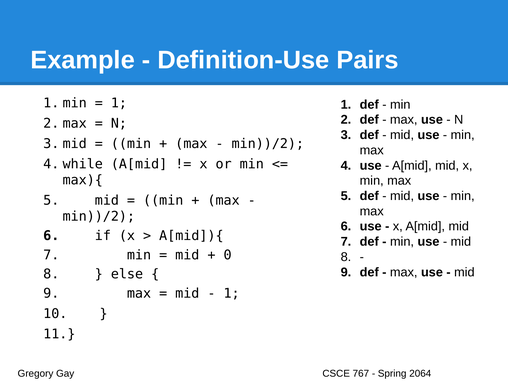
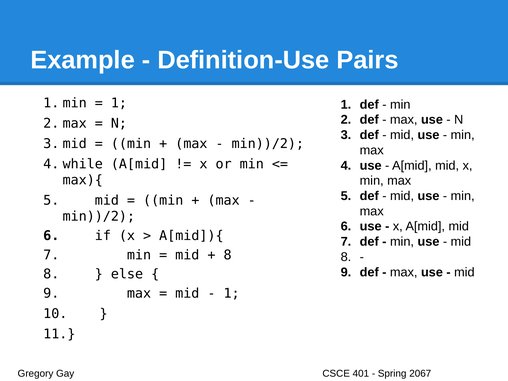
0: 0 -> 8 (228, 255)
767: 767 -> 401 (361, 374)
2064: 2064 -> 2067 (420, 374)
